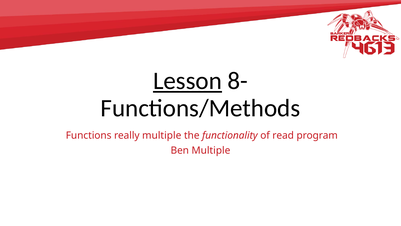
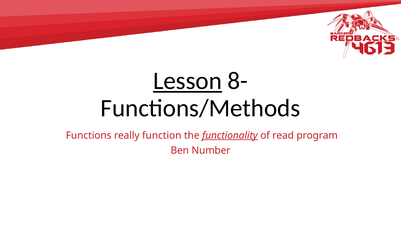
really multiple: multiple -> function (162, 135)
functionality underline: none -> present (230, 135)
Ben Multiple: Multiple -> Number (211, 150)
